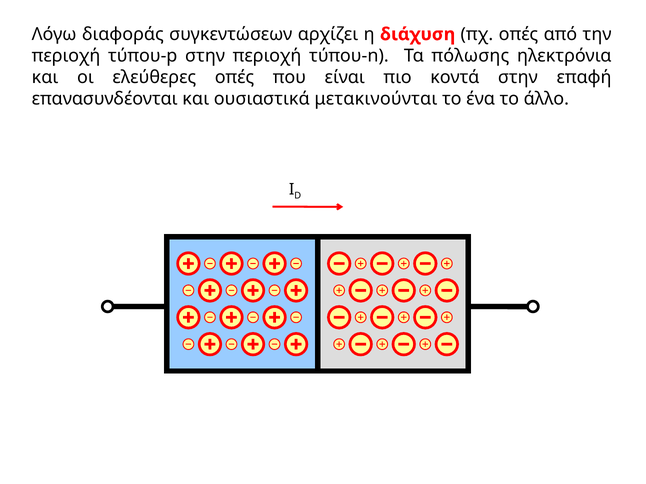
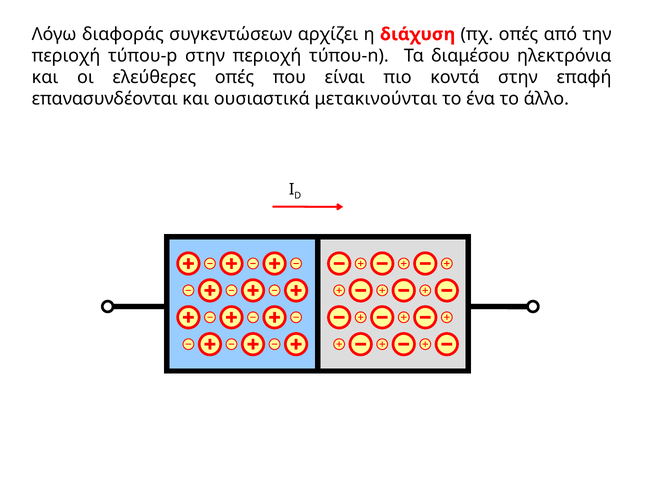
πόλωσης: πόλωσης -> διαμέσου (471, 56)
